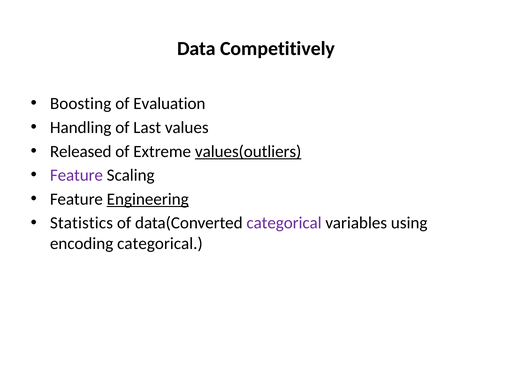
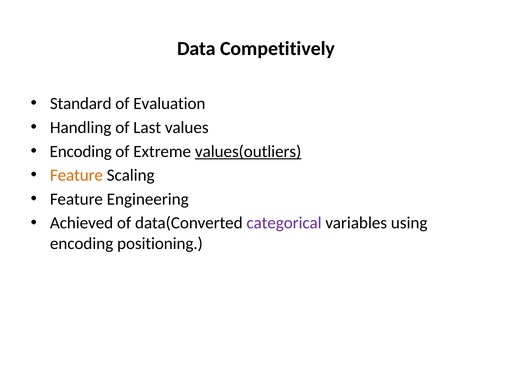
Boosting: Boosting -> Standard (81, 104)
Released: Released -> Encoding (81, 151)
Feature colour: purple -> orange (76, 175)
Engineering underline: present -> none (148, 199)
Statistics: Statistics -> Achieved (82, 223)
encoding categorical: categorical -> positioning (160, 244)
